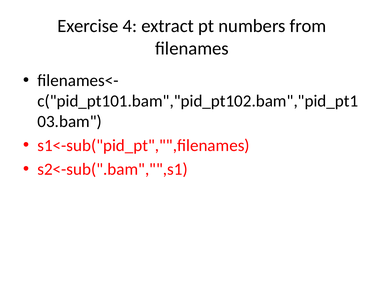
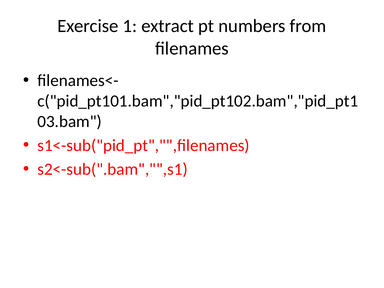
4: 4 -> 1 (130, 26)
